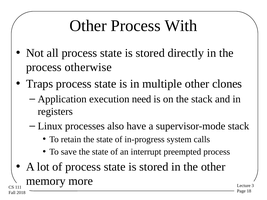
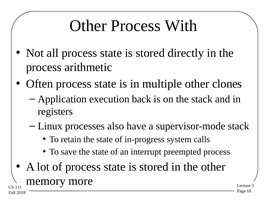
otherwise: otherwise -> arithmetic (88, 67)
Traps: Traps -> Often (40, 84)
need: need -> back (142, 99)
